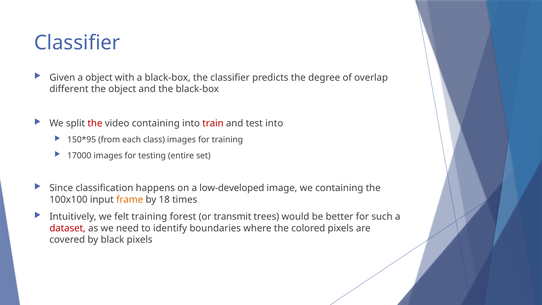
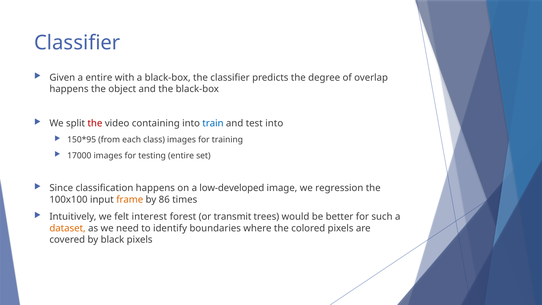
a object: object -> entire (99, 77)
different: different -> happens (69, 89)
train colour: red -> blue (213, 123)
we containing: containing -> regression (339, 188)
18: 18 -> 86 (164, 199)
felt training: training -> interest (149, 217)
dataset colour: red -> orange (68, 228)
